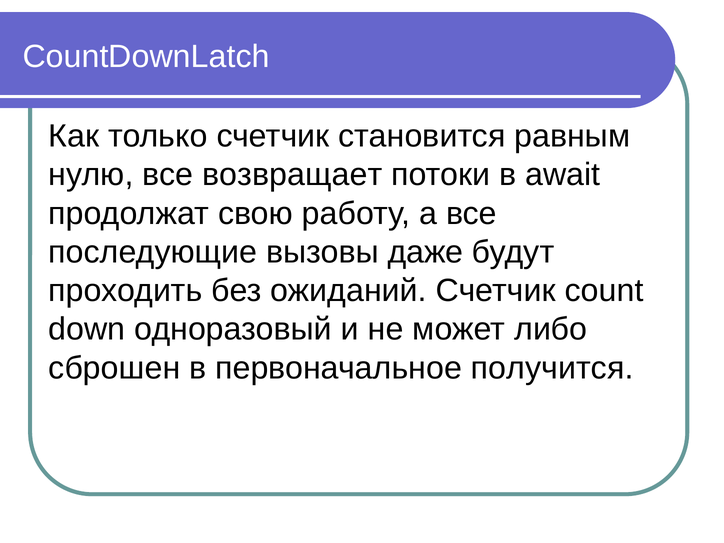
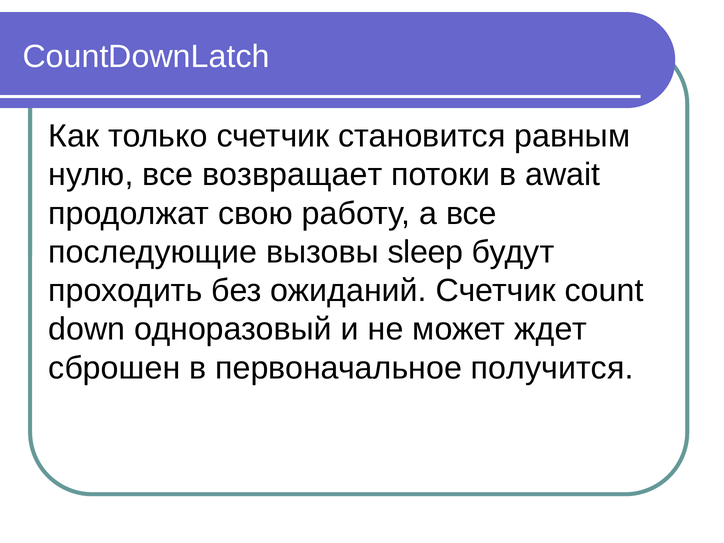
даже: даже -> sleep (426, 252)
либо: либо -> ждет (551, 329)
